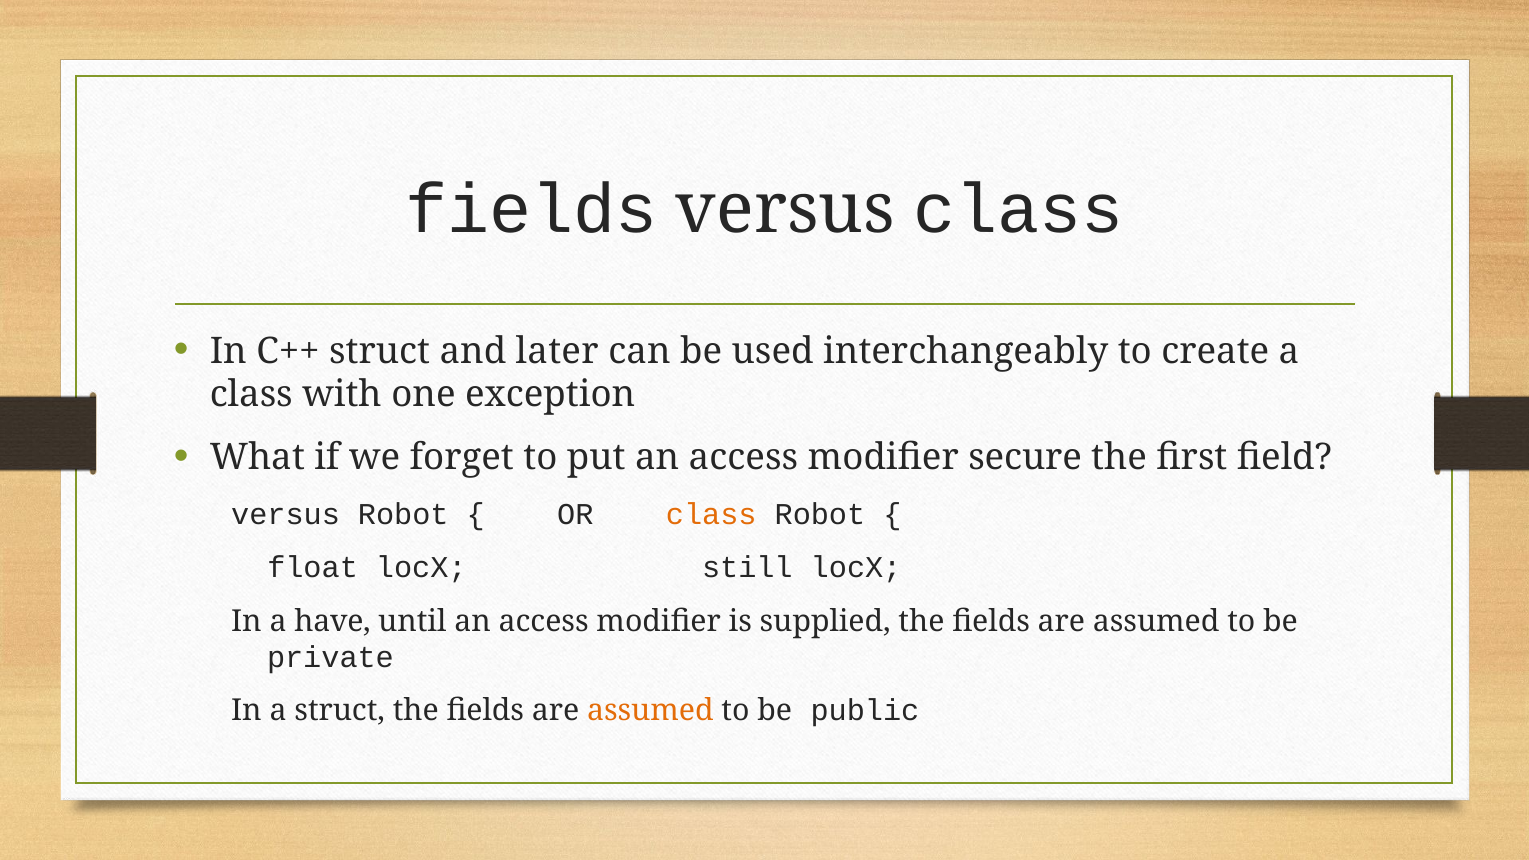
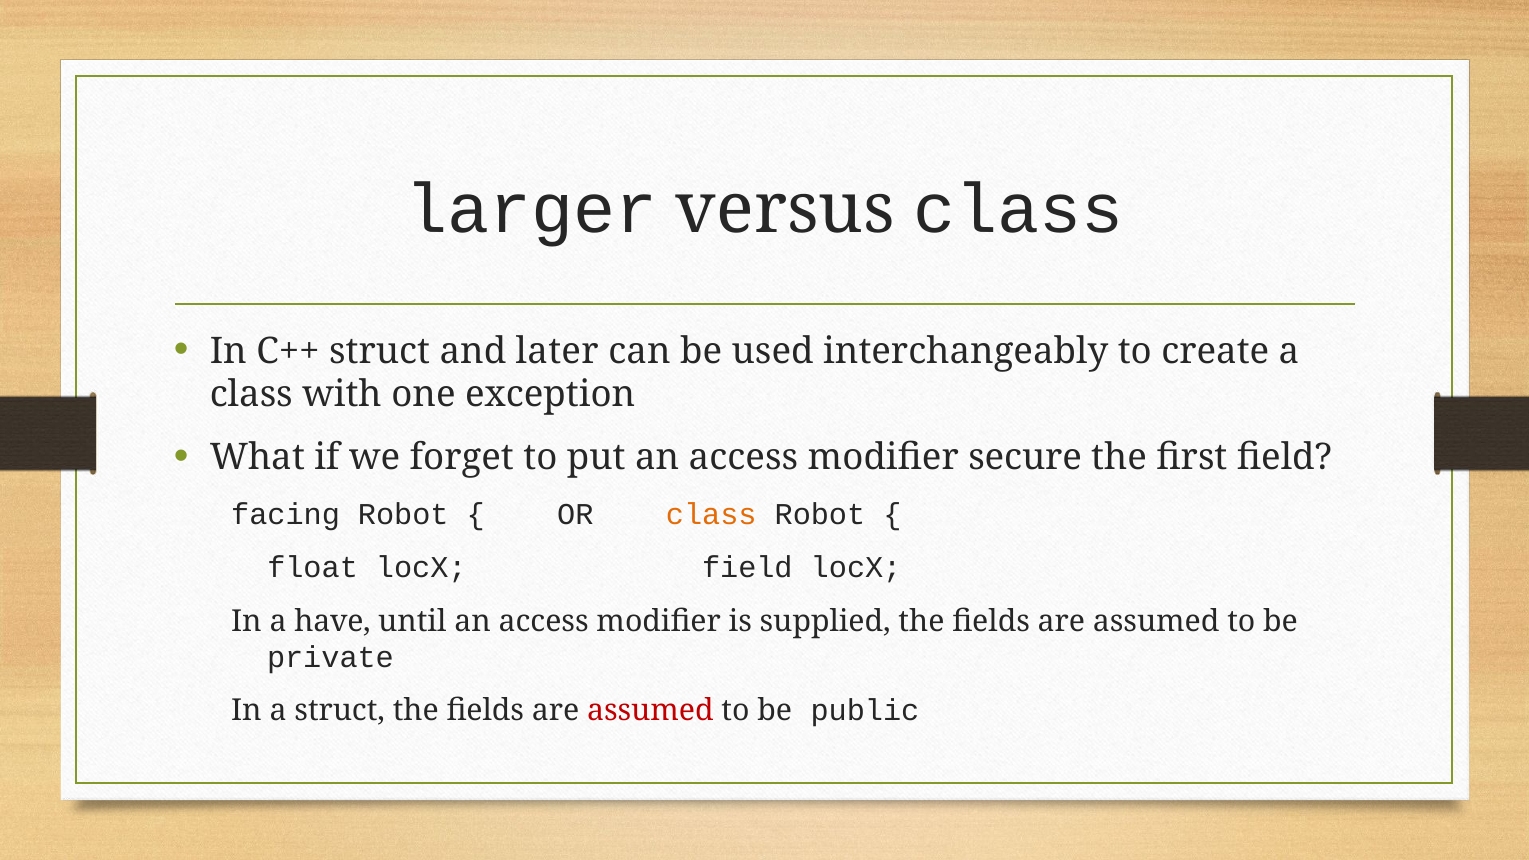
fields: fields -> larger (532, 210)
versus: versus -> facing (286, 514)
locX still: still -> field (747, 568)
assumed colour: orange -> red (650, 711)
